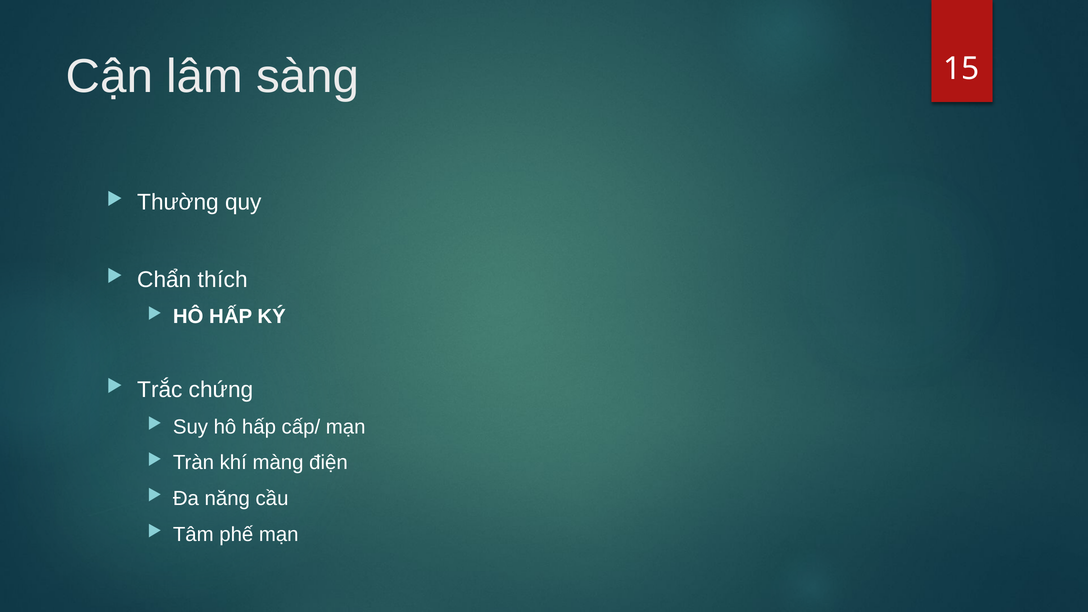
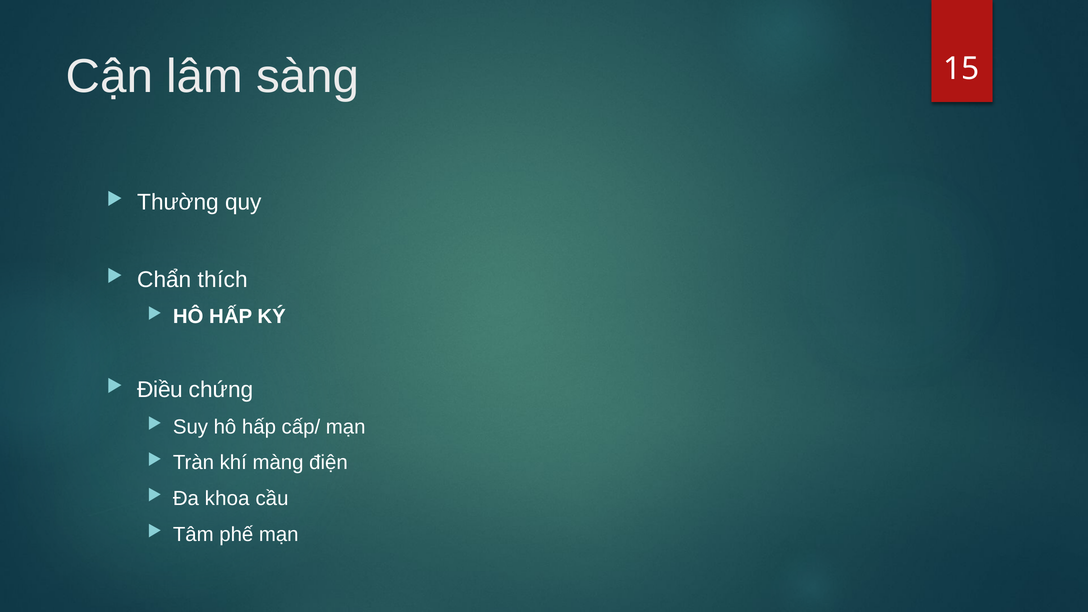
Trắc: Trắc -> Điều (160, 390)
năng: năng -> khoa (227, 498)
